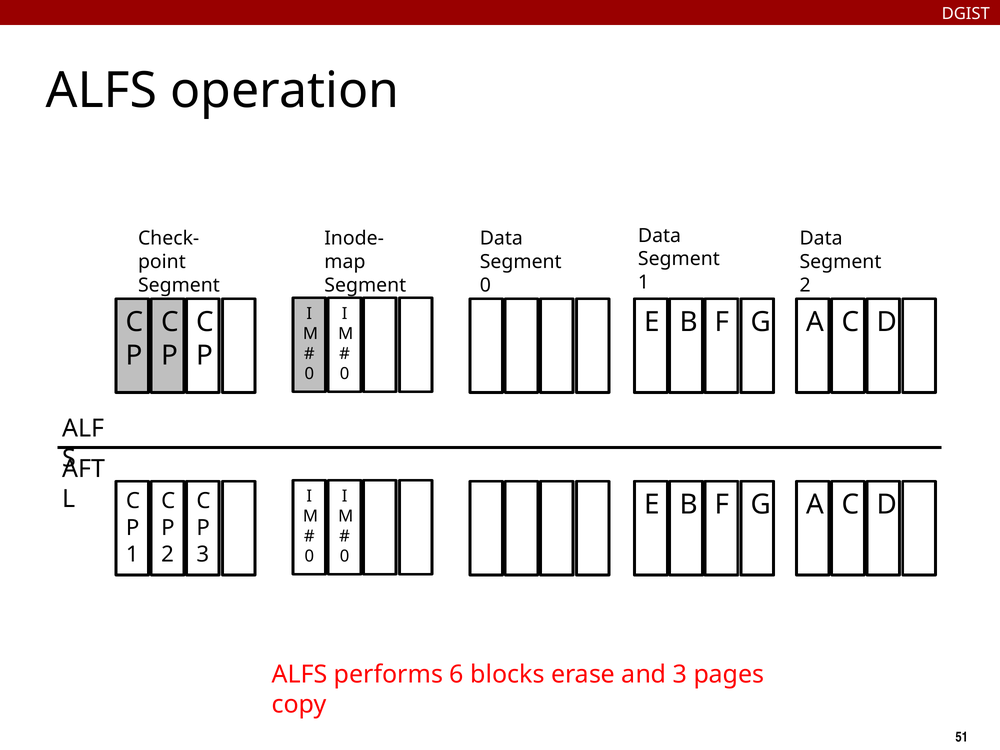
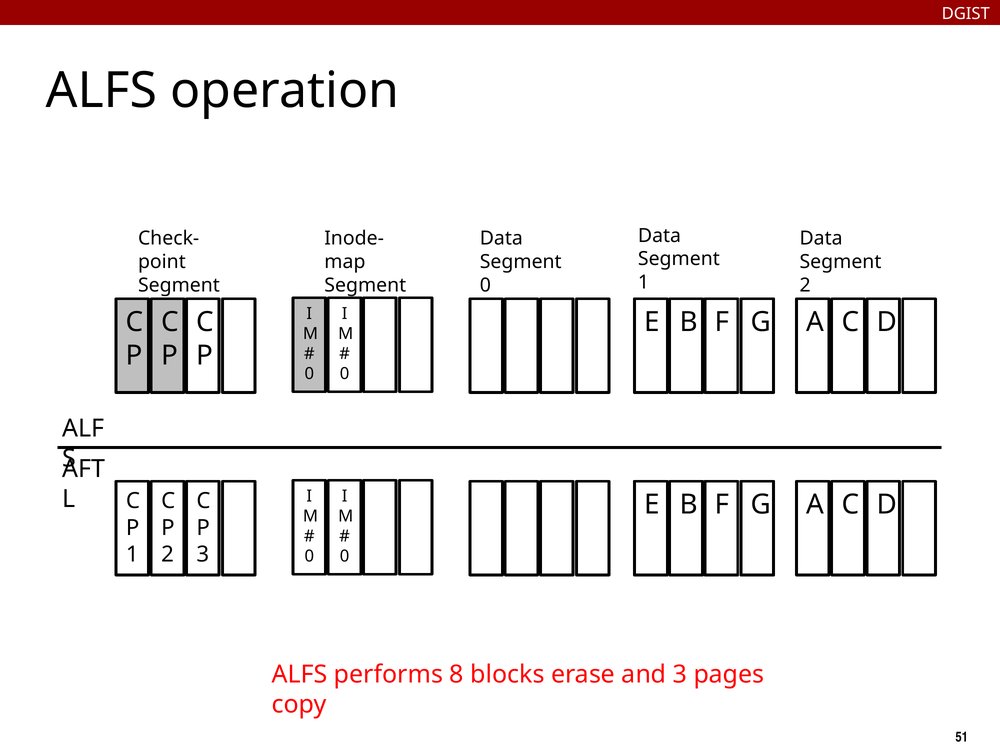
6: 6 -> 8 (457, 675)
